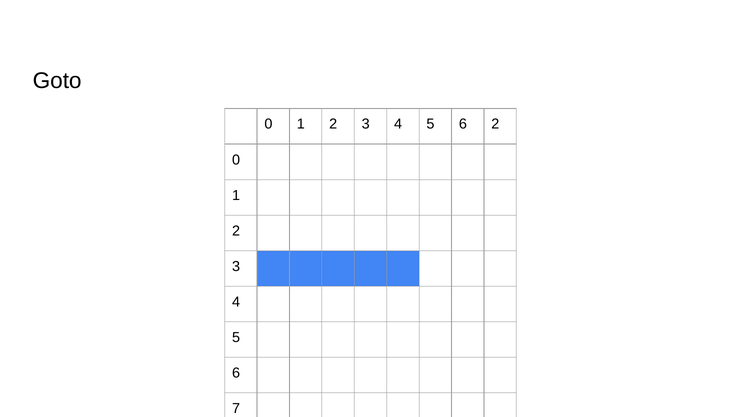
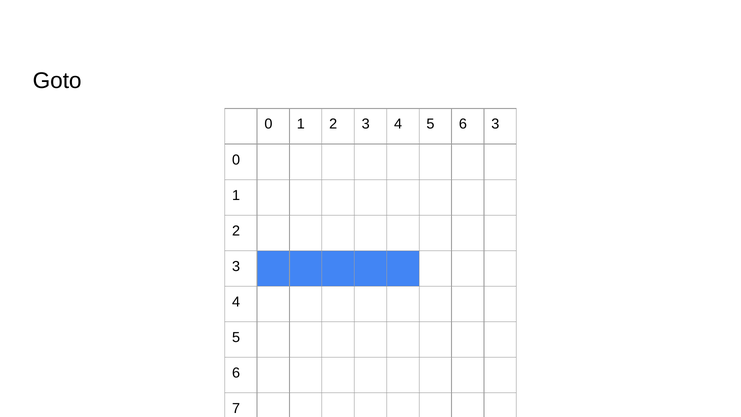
6 2: 2 -> 3 (495, 124)
